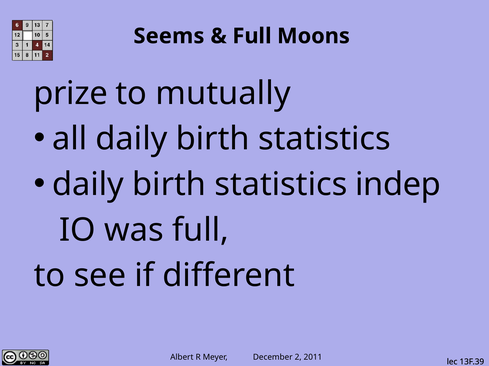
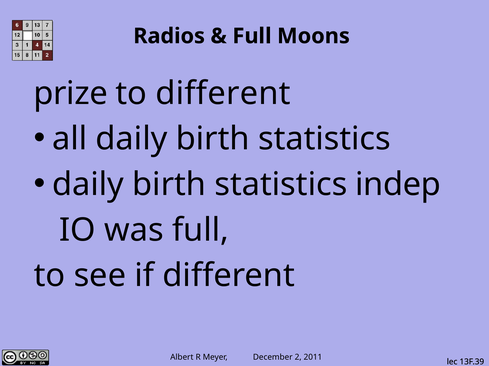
Seems: Seems -> Radios (169, 36)
to mutually: mutually -> different (223, 94)
